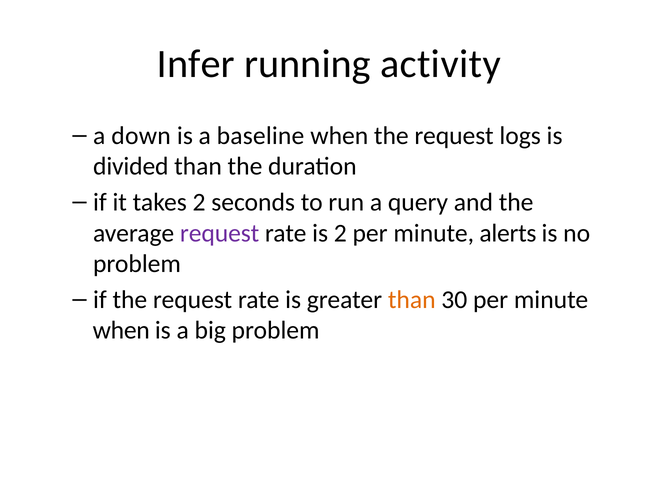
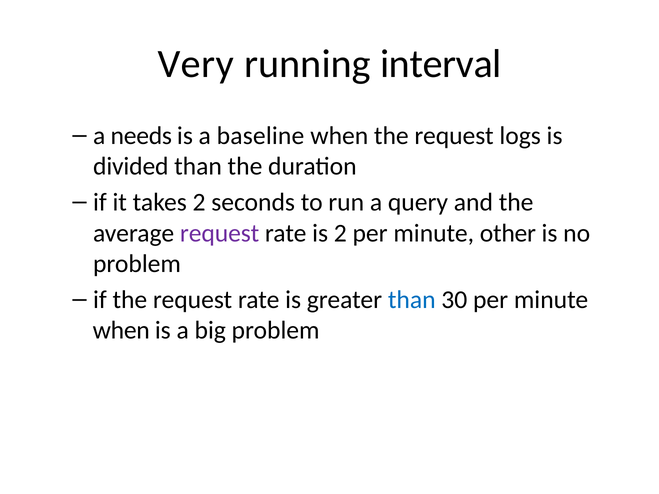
Infer: Infer -> Very (196, 64)
activity: activity -> interval (441, 64)
down: down -> needs (141, 136)
alerts: alerts -> other (508, 233)
than colour: orange -> blue (412, 300)
